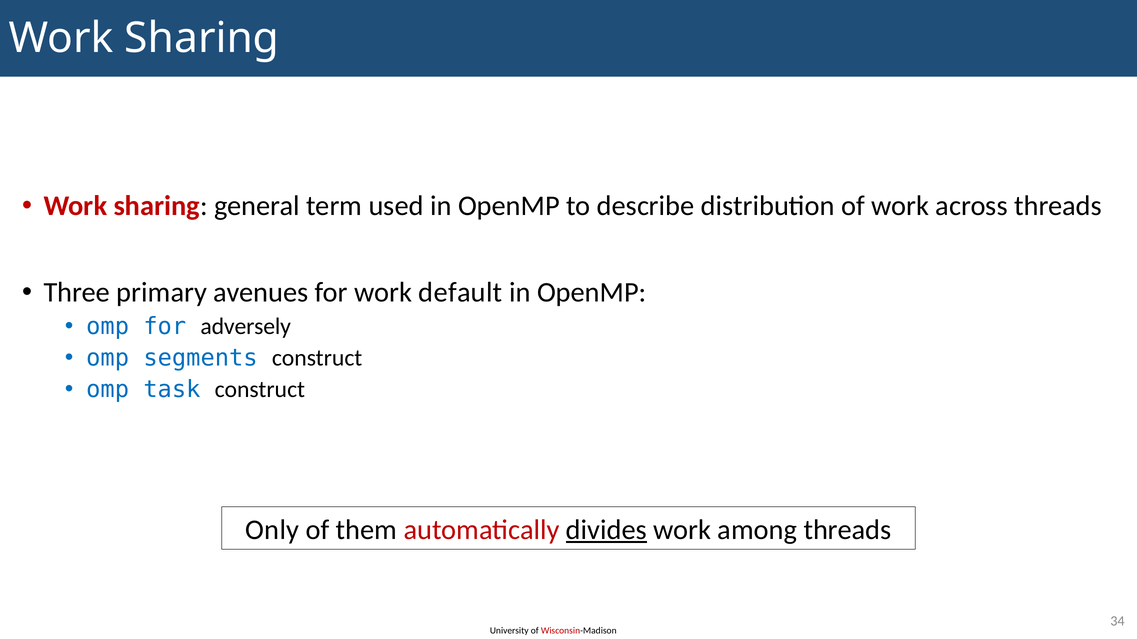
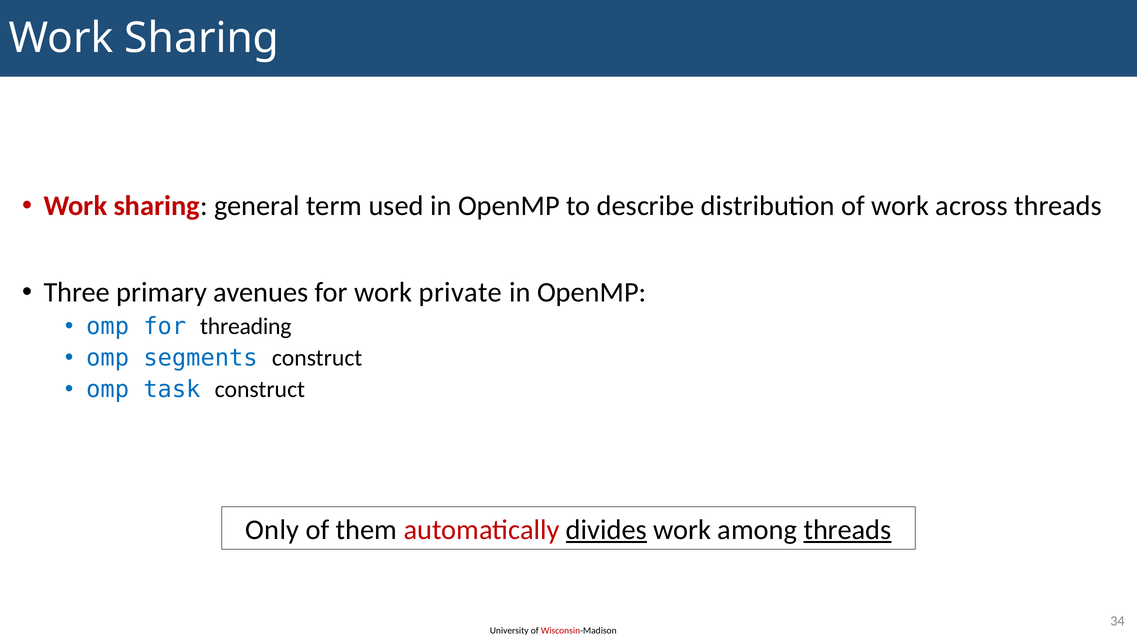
default: default -> private (460, 293)
adversely: adversely -> threading (246, 327)
threads underline: none -> present (847, 530)
